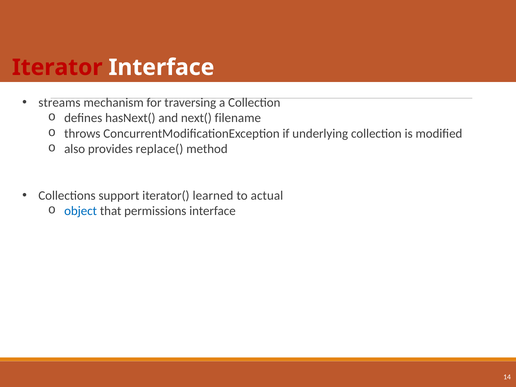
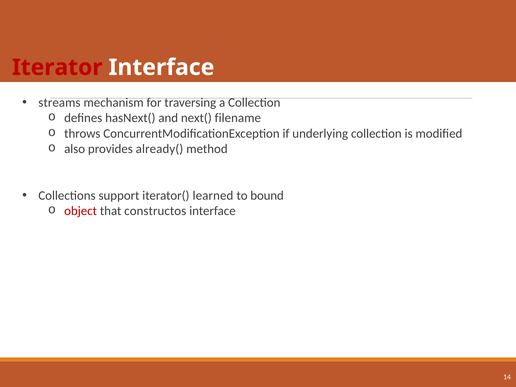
replace(: replace( -> already( (159, 149)
actual: actual -> bound (267, 195)
object colour: blue -> red (81, 211)
permissions: permissions -> constructos (155, 211)
